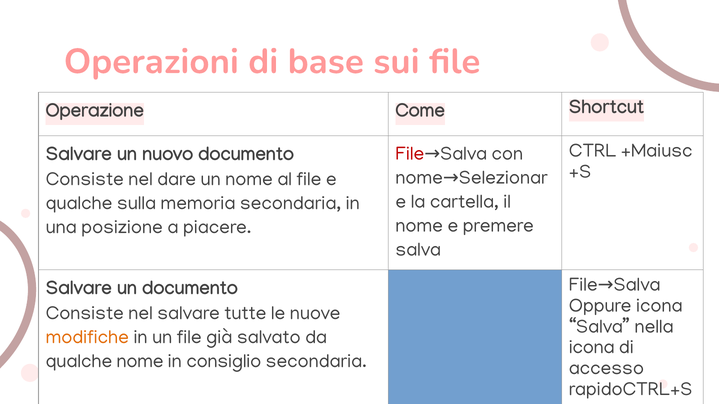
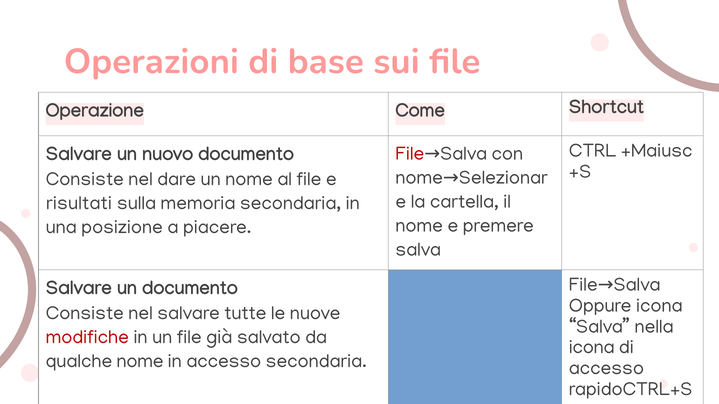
qualche: qualche -> risultati (79, 203)
modifiche colour: orange -> red (87, 337)
in consiglio: consiglio -> accesso (224, 361)
